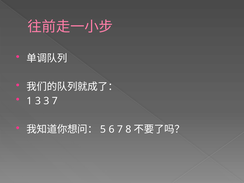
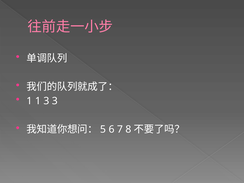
1 3: 3 -> 1 (38, 101)
3 7: 7 -> 3 (55, 101)
